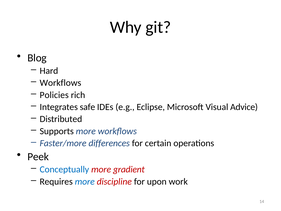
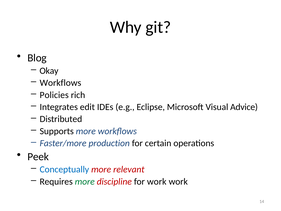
Hard: Hard -> Okay (49, 71)
safe: safe -> edit (87, 107)
differences: differences -> production (109, 143)
gradient: gradient -> relevant (129, 169)
more colour: blue -> green (85, 181)
for upon: upon -> work (157, 181)
